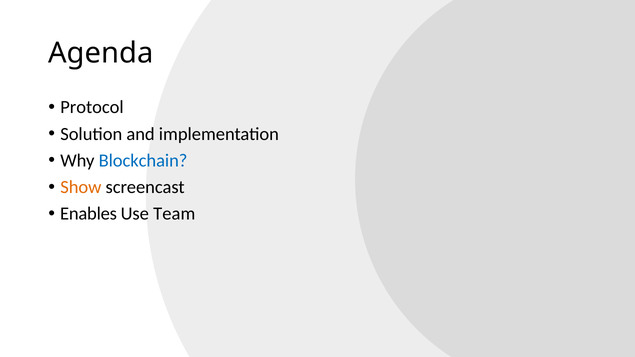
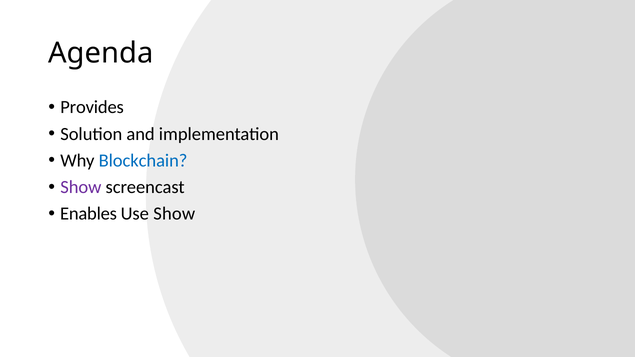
Protocol: Protocol -> Provides (92, 107)
Show colour: orange -> purple (81, 187)
Use Team: Team -> Show (174, 214)
